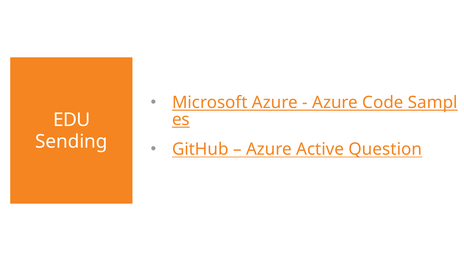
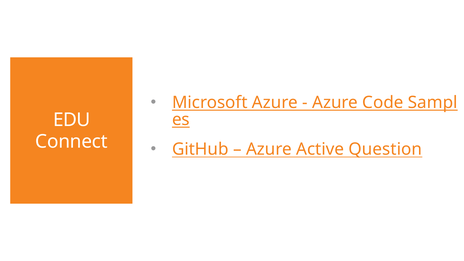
Sending: Sending -> Connect (71, 142)
